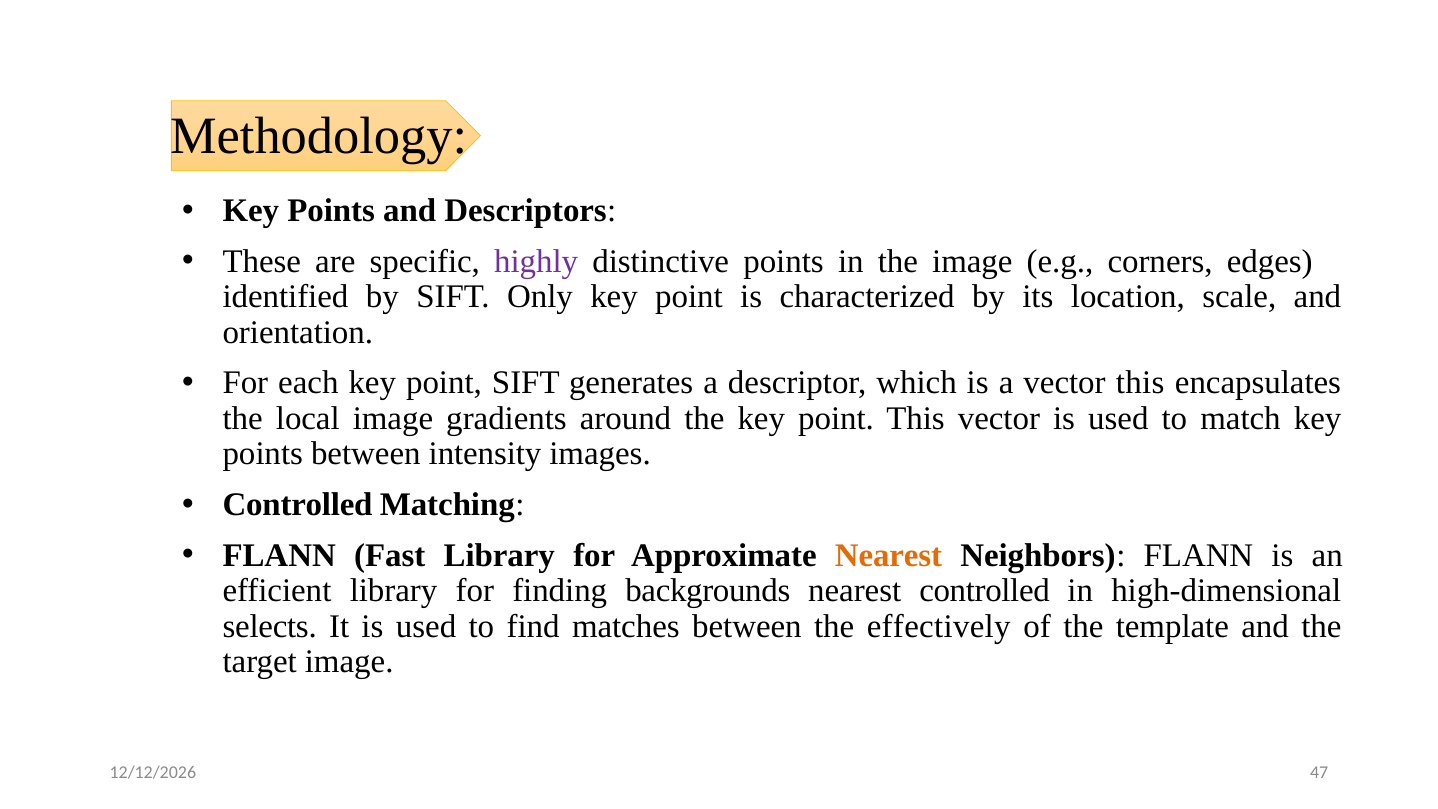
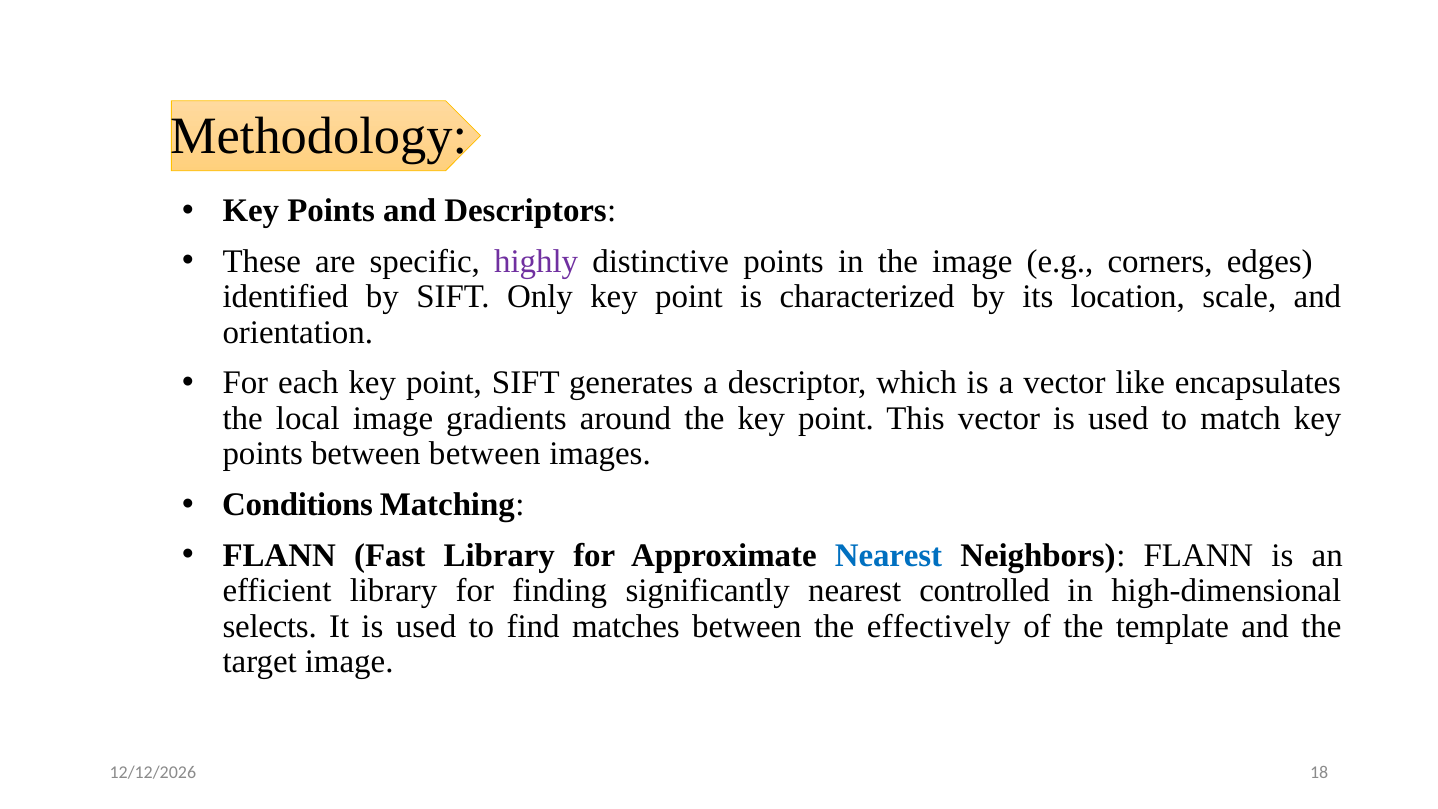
vector this: this -> like (1140, 383)
between intensity: intensity -> between (485, 454)
Controlled: Controlled -> Conditions (298, 505)
Nearest colour: orange -> blue (889, 555)
backgrounds: backgrounds -> significantly (708, 591)
47: 47 -> 18 (1319, 772)
